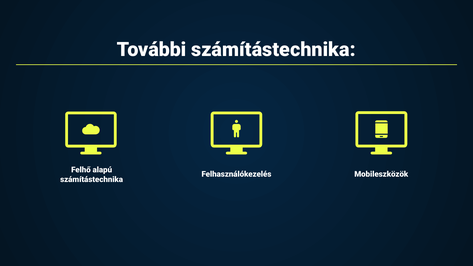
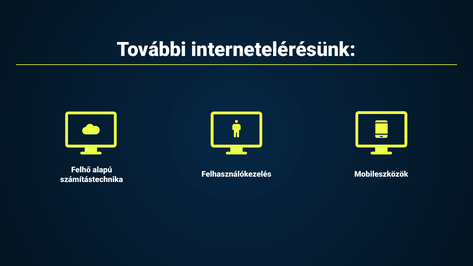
További számítástechnika: számítástechnika -> internetelérésünk (273, 50)
